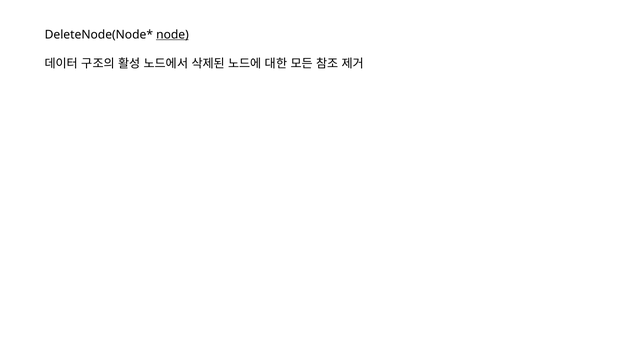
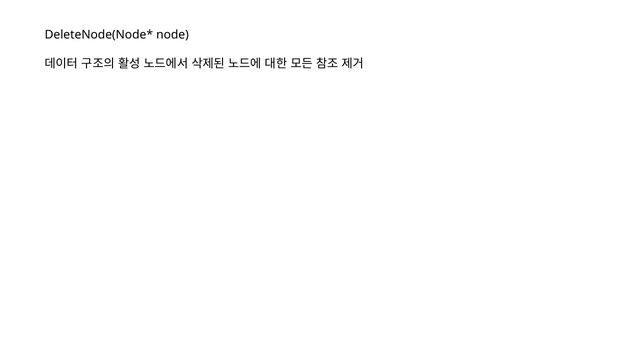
node underline: present -> none (172, 35)
